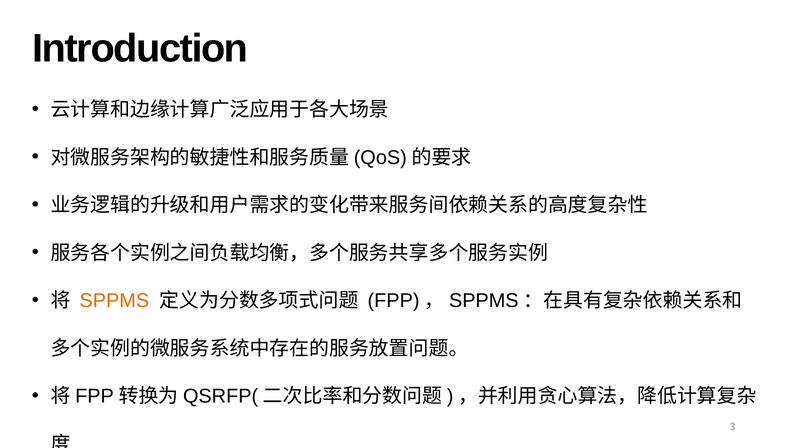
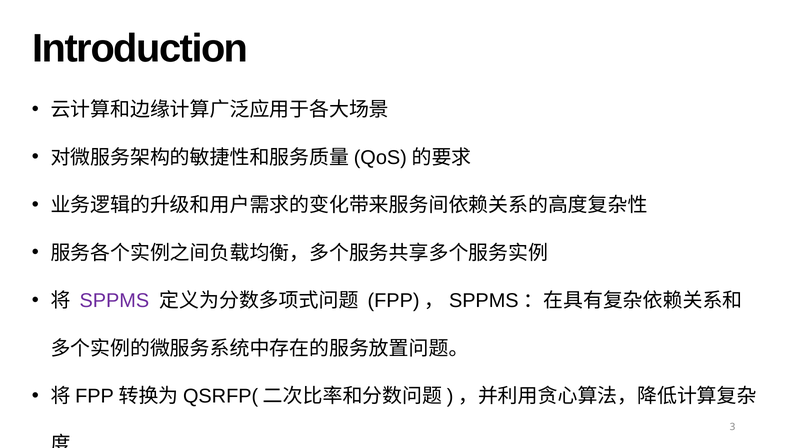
SPPMS colour: orange -> purple (114, 301)
